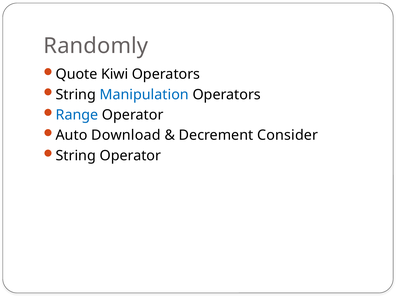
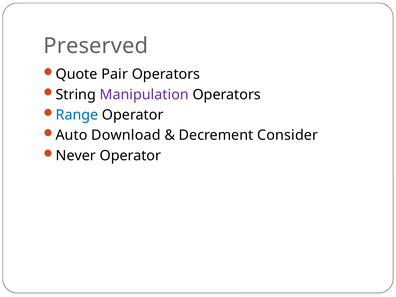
Randomly: Randomly -> Preserved (96, 46)
Kiwi: Kiwi -> Pair (115, 74)
Manipulation colour: blue -> purple (144, 95)
String: String -> Never (76, 156)
